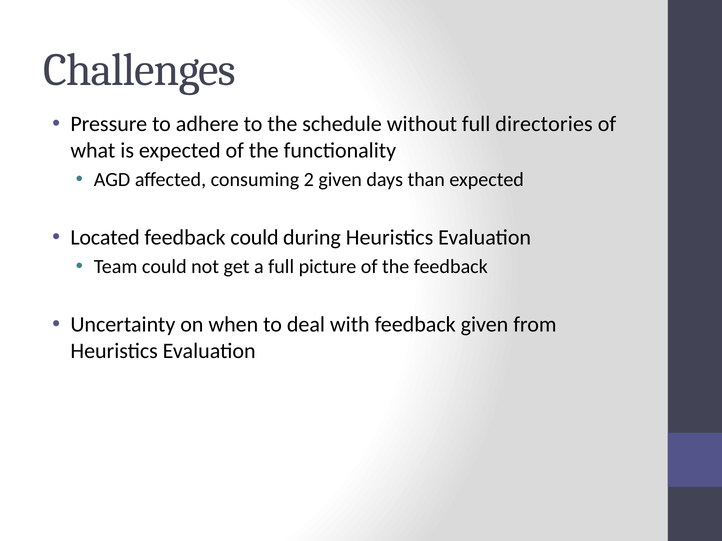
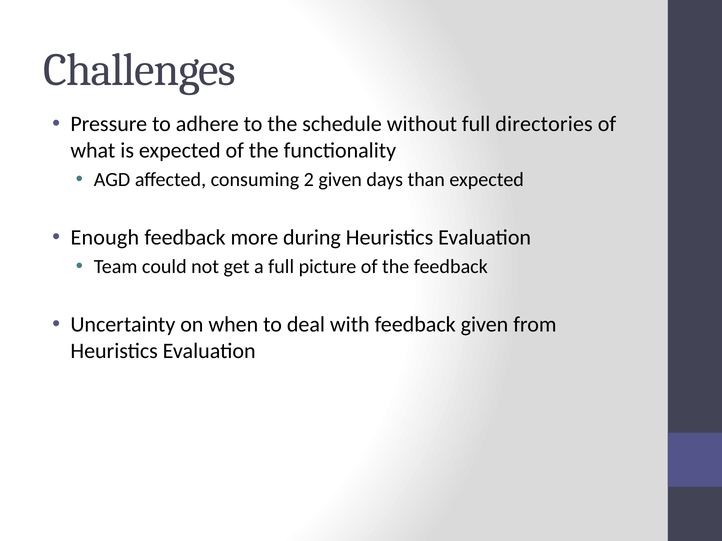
Located: Located -> Enough (105, 238)
feedback could: could -> more (254, 238)
